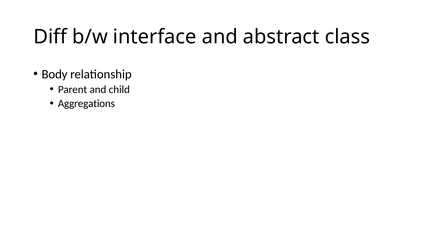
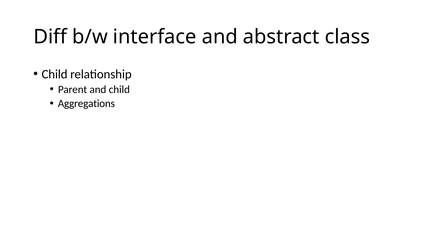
Body: Body -> Child (55, 74)
